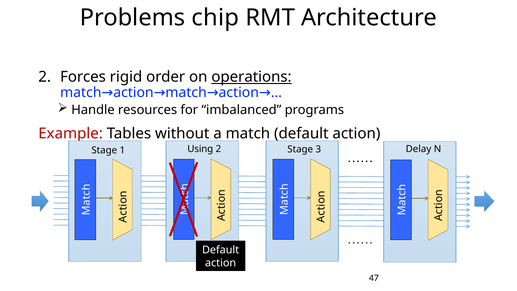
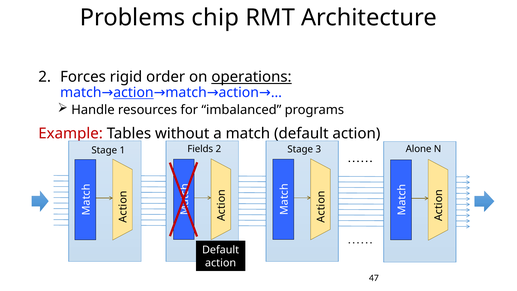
action underline: none -> present (133, 93)
Delay: Delay -> Alone (419, 149)
Using: Using -> Fields (200, 149)
